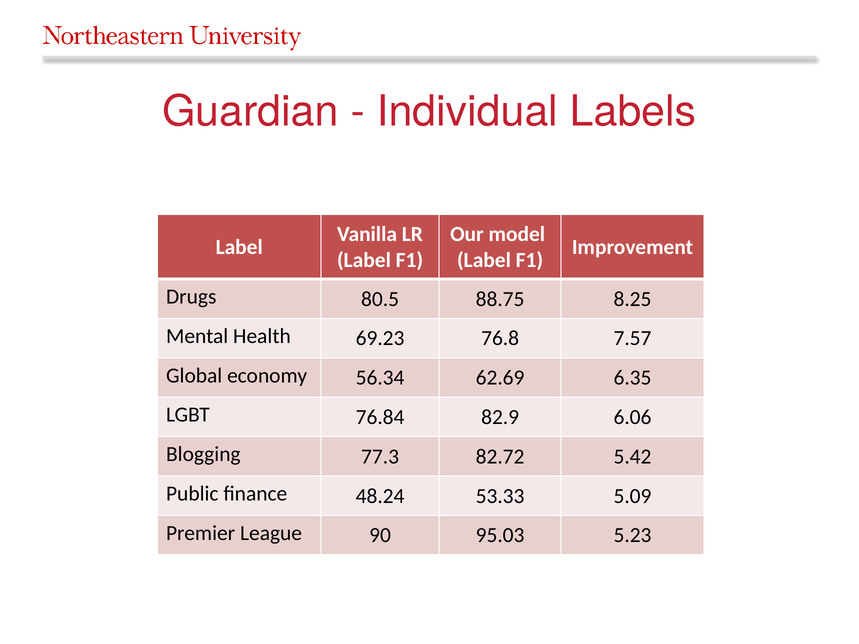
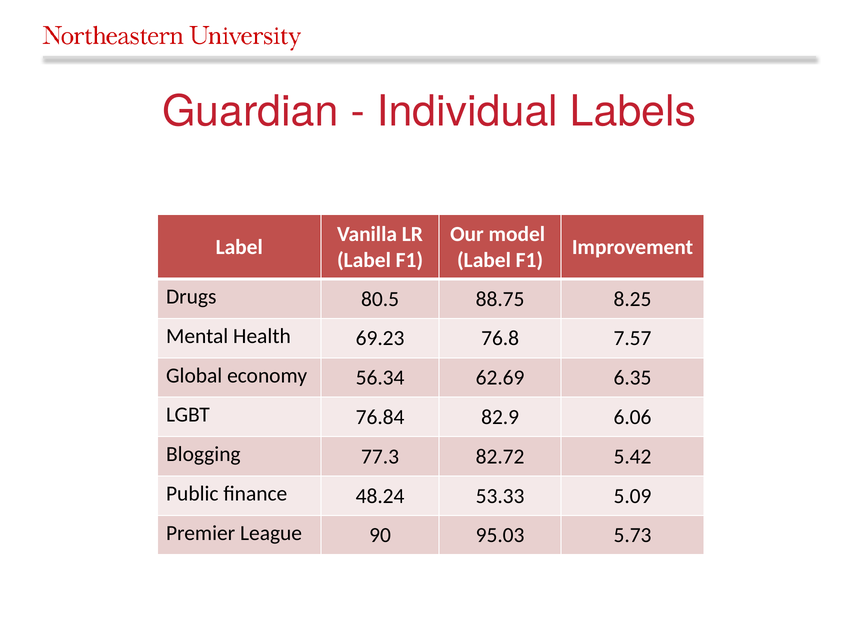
5.23: 5.23 -> 5.73 (633, 536)
